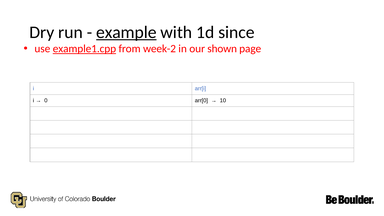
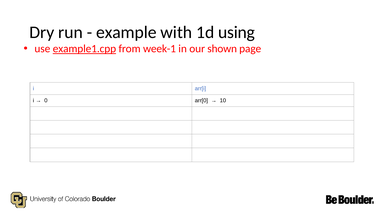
example underline: present -> none (126, 32)
since: since -> using (237, 32)
week-2: week-2 -> week-1 (160, 49)
